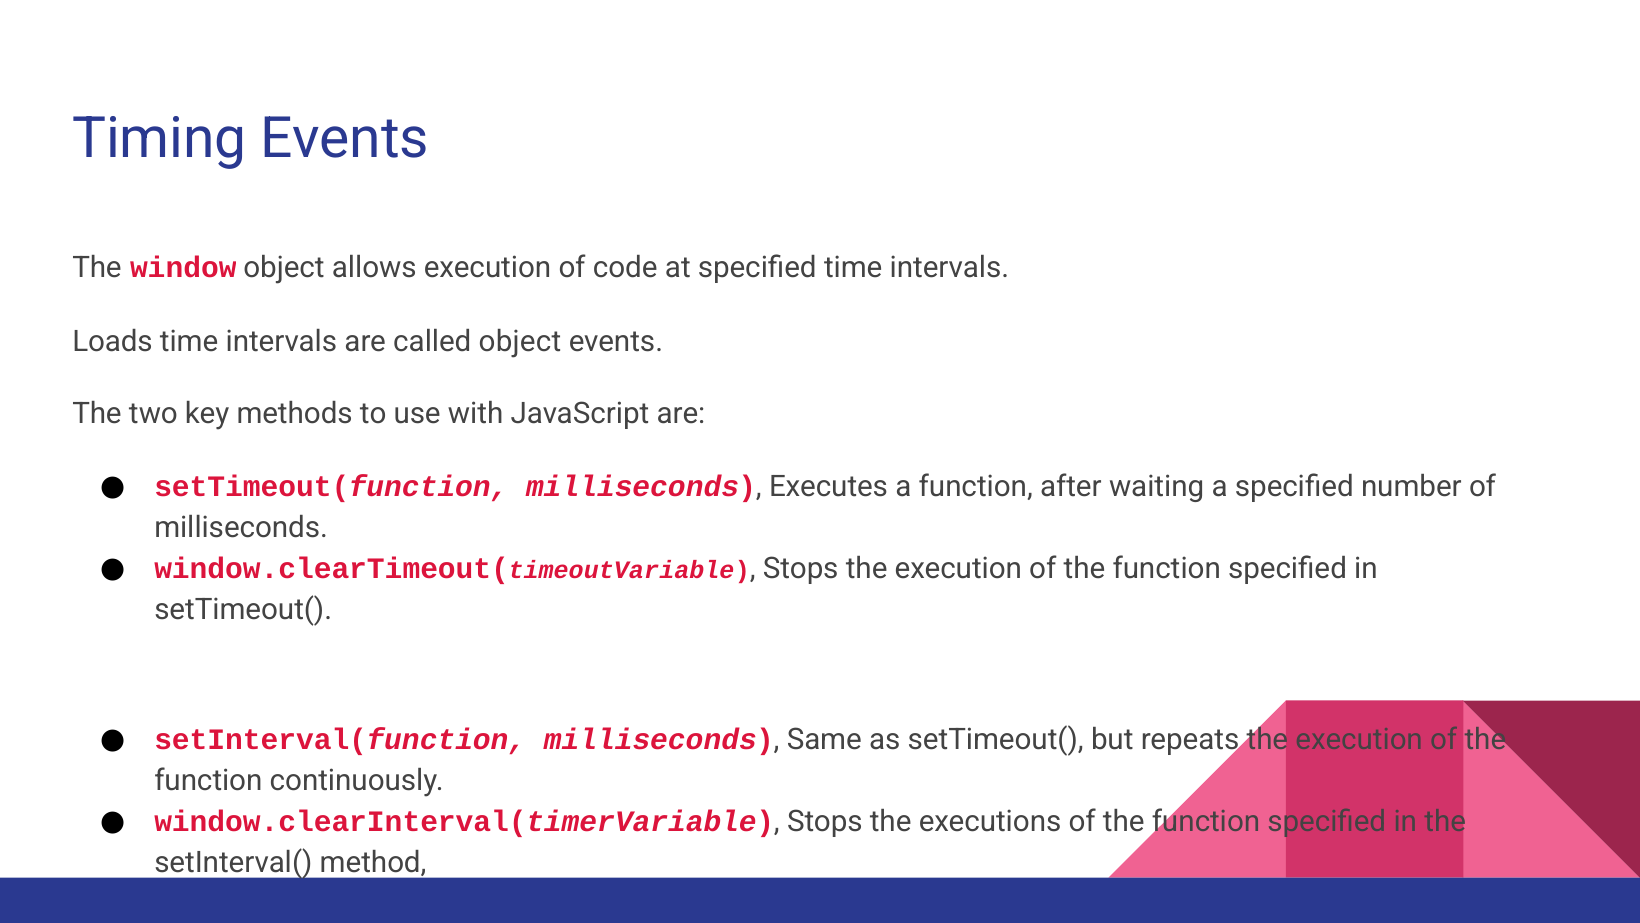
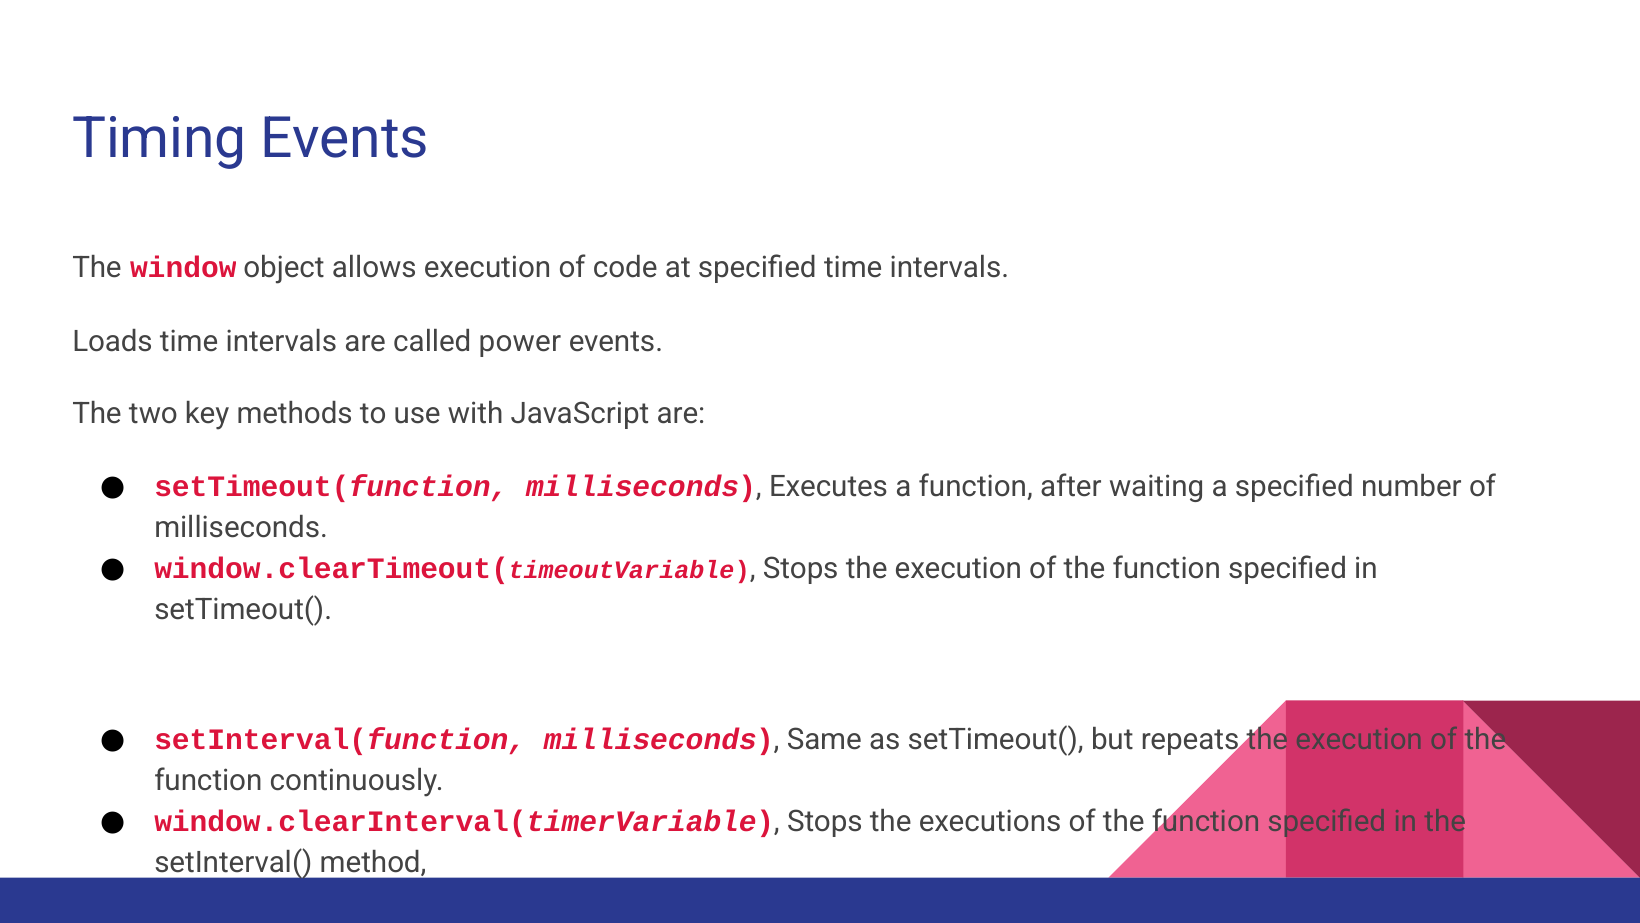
called object: object -> power (520, 341)
